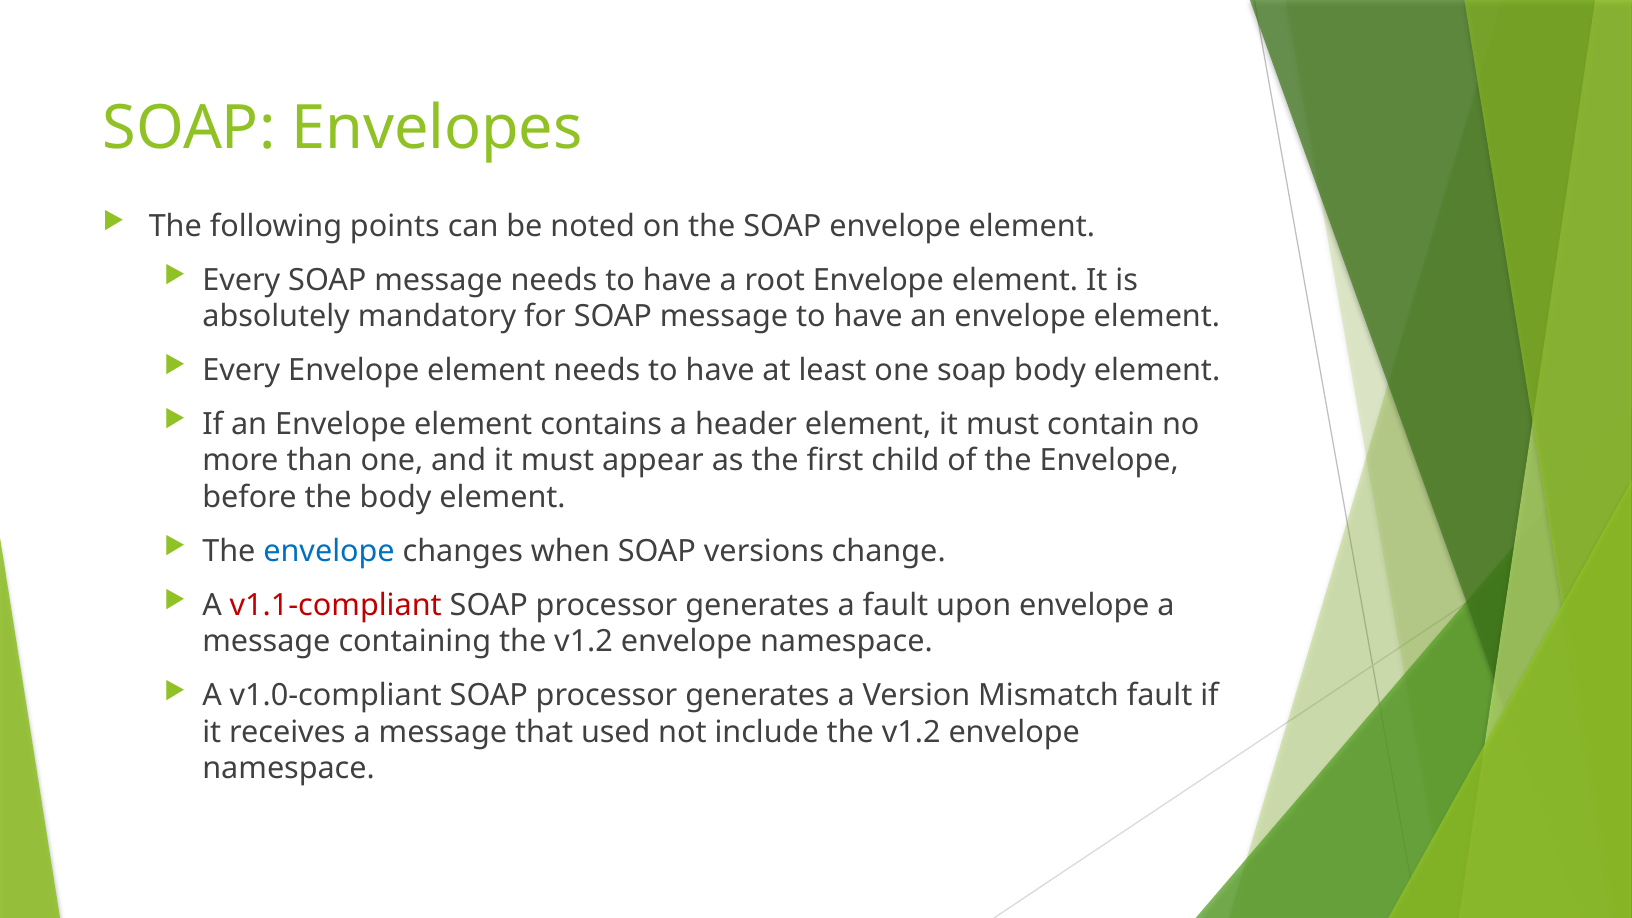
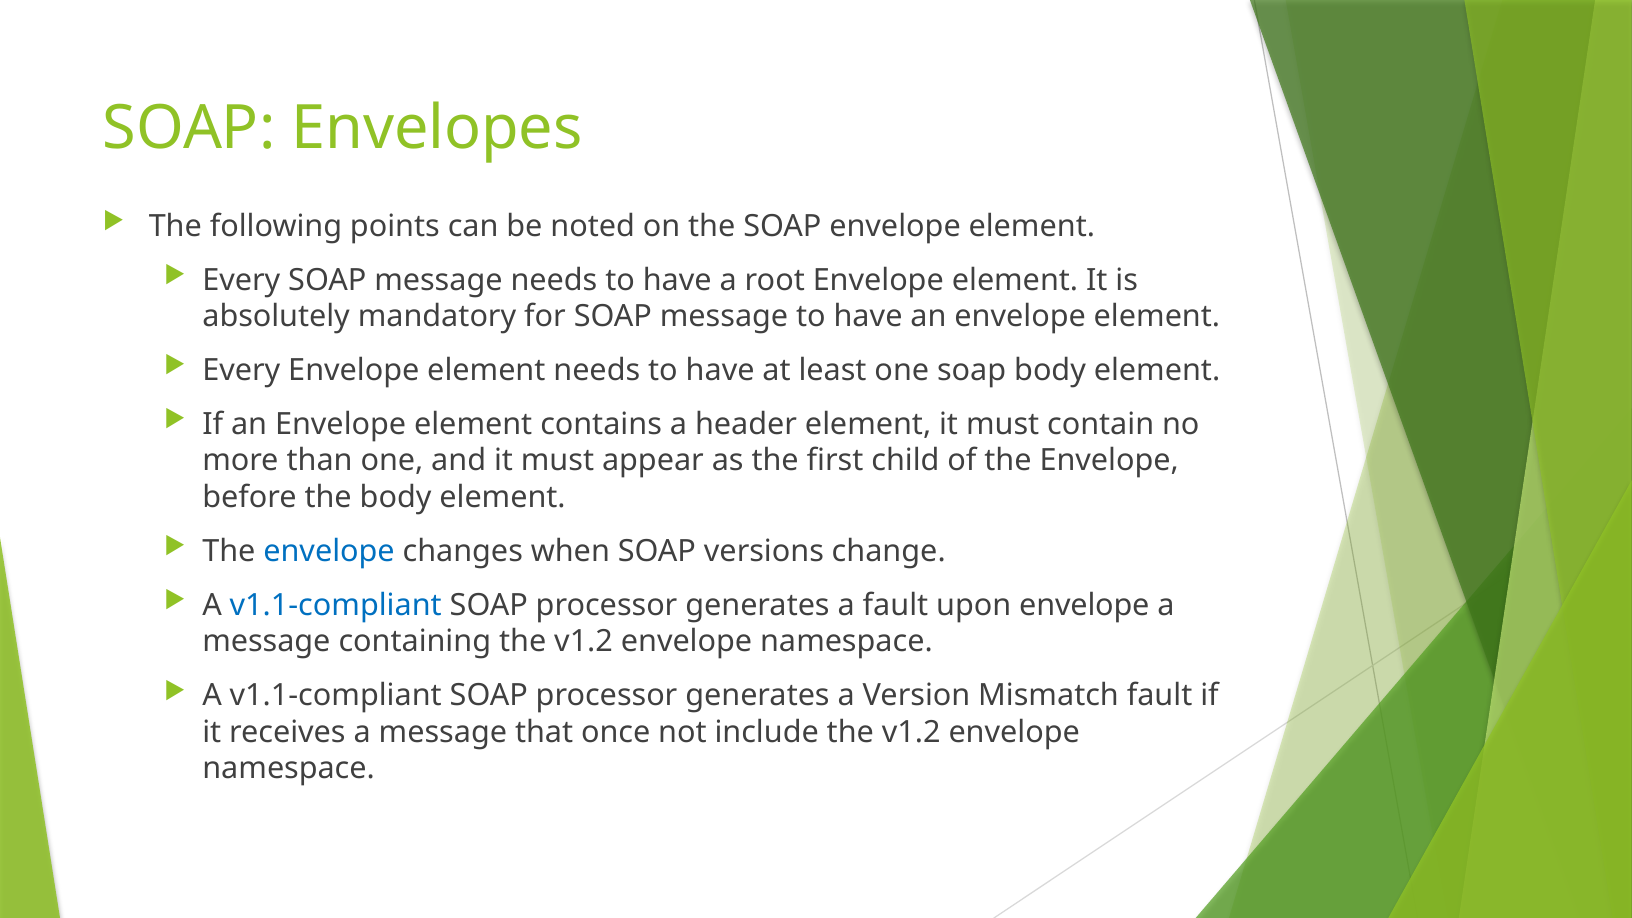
v1.1-compliant colour: red -> blue (336, 605)
v1.0-compliant: v1.0-compliant -> v1.1-compliant (336, 695)
used: used -> once (616, 732)
